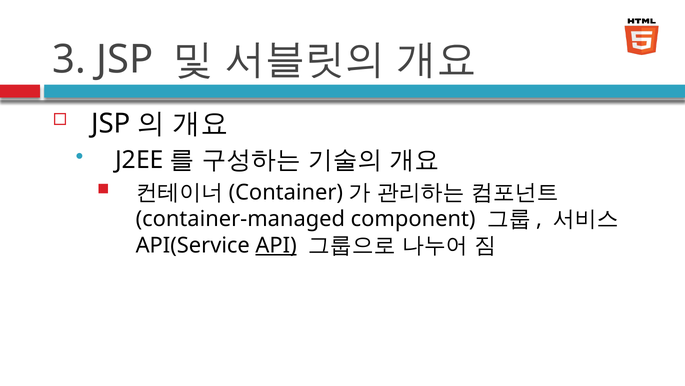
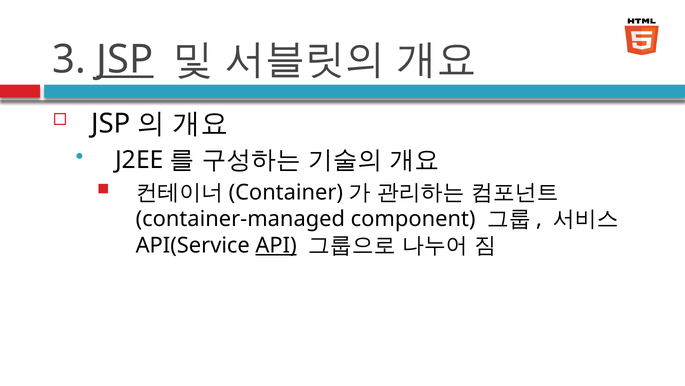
JSP underline: none -> present (125, 60)
